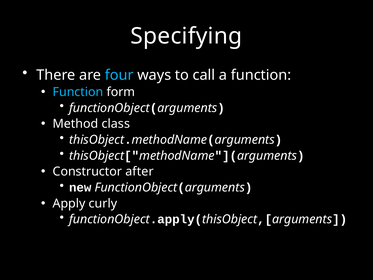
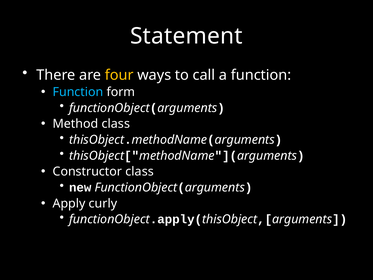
Specifying: Specifying -> Statement (186, 36)
four colour: light blue -> yellow (119, 75)
Constructor after: after -> class (140, 171)
